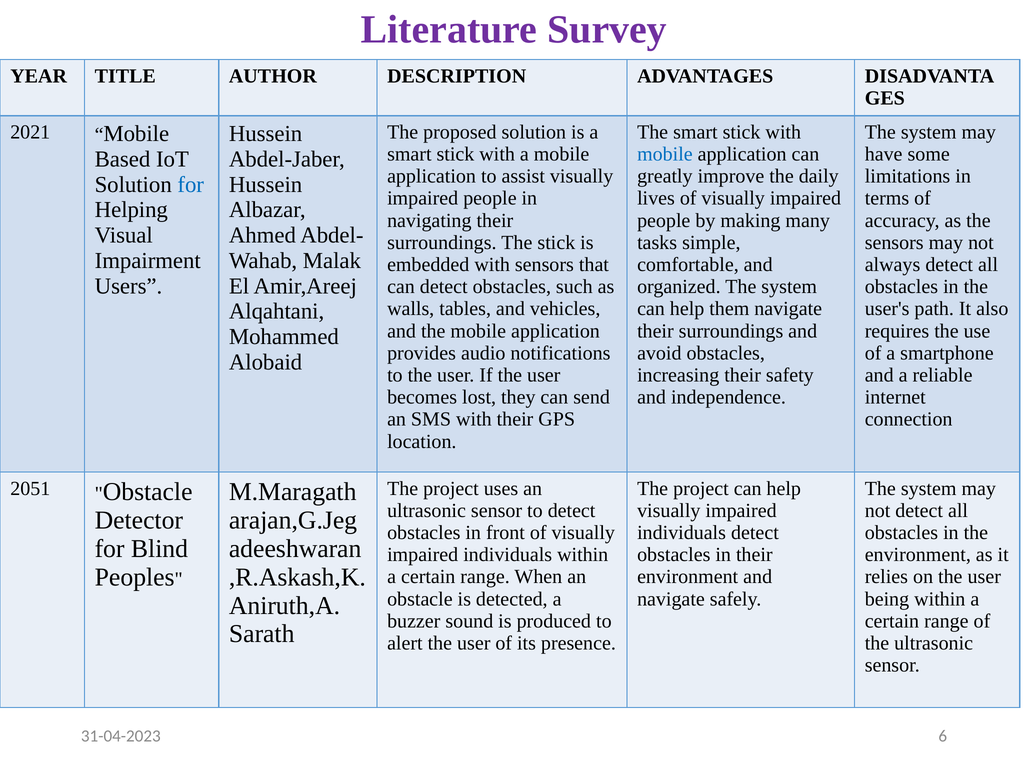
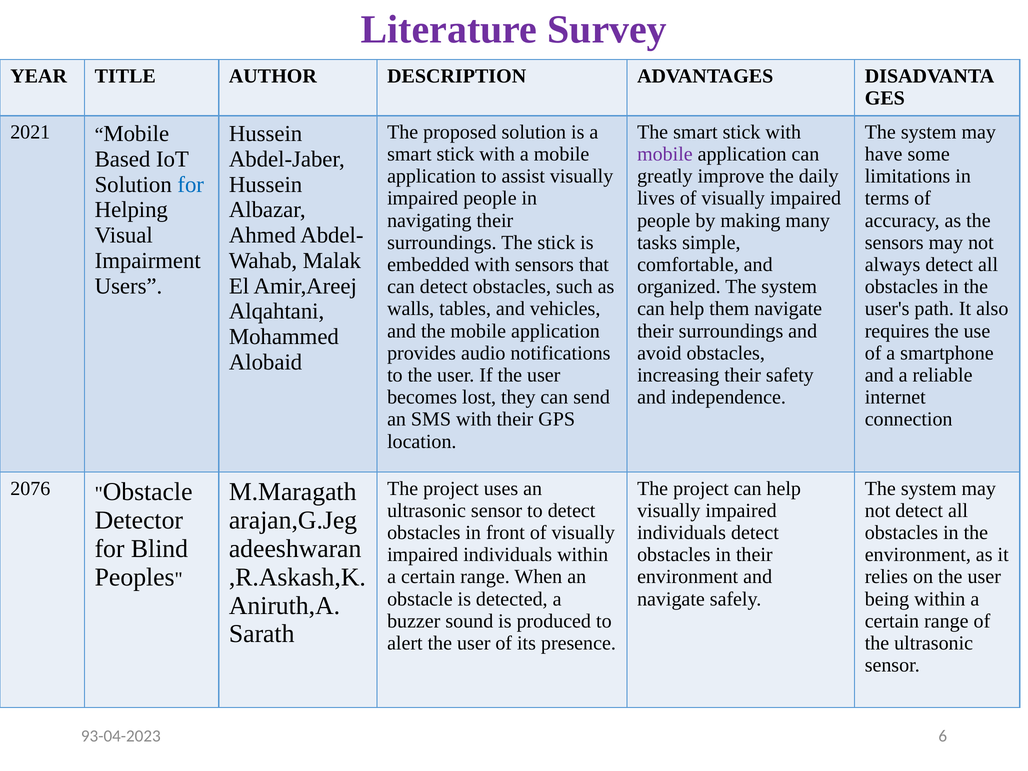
mobile colour: blue -> purple (665, 154)
2051: 2051 -> 2076 (30, 488)
31-04-2023: 31-04-2023 -> 93-04-2023 (121, 736)
